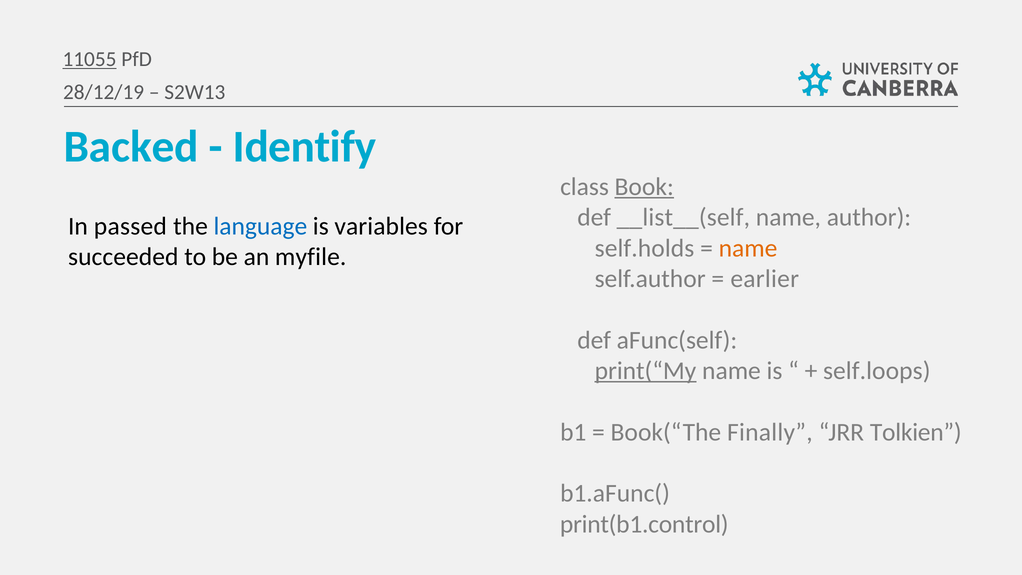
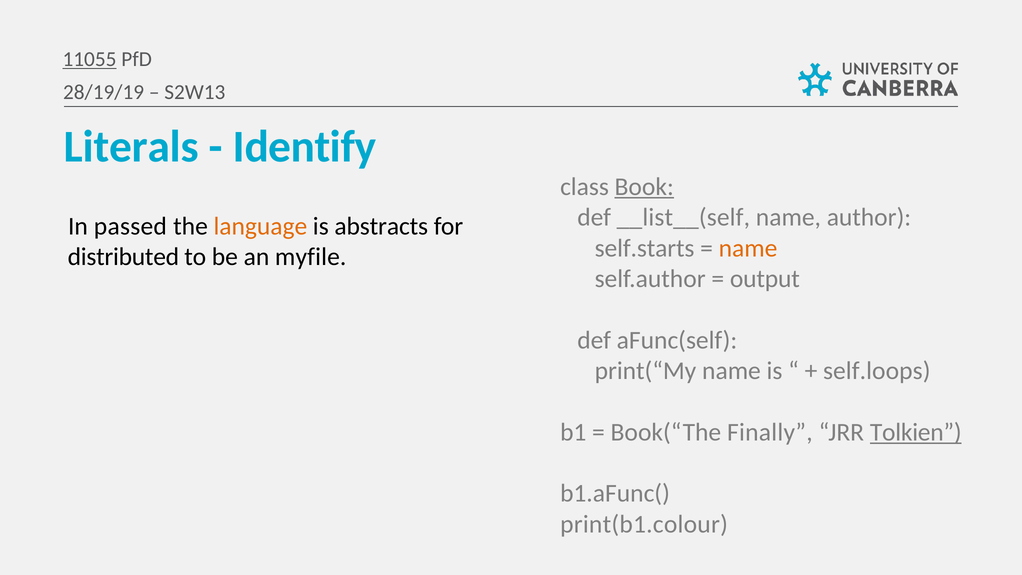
28/12/19: 28/12/19 -> 28/19/19 (104, 92)
Backed: Backed -> Literals (131, 147)
language colour: blue -> orange (260, 226)
variables: variables -> abstracts (381, 226)
self.holds: self.holds -> self.starts (645, 248)
succeeded: succeeded -> distributed (123, 257)
earlier: earlier -> output (765, 279)
print(“My underline: present -> none (645, 371)
Tolkien underline: none -> present (916, 432)
print(b1.control: print(b1.control -> print(b1.colour (644, 524)
